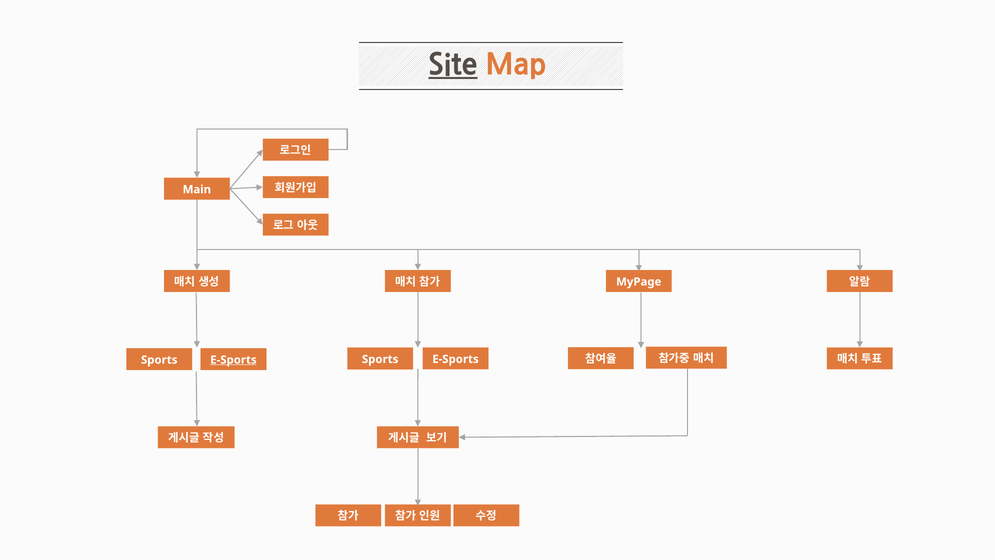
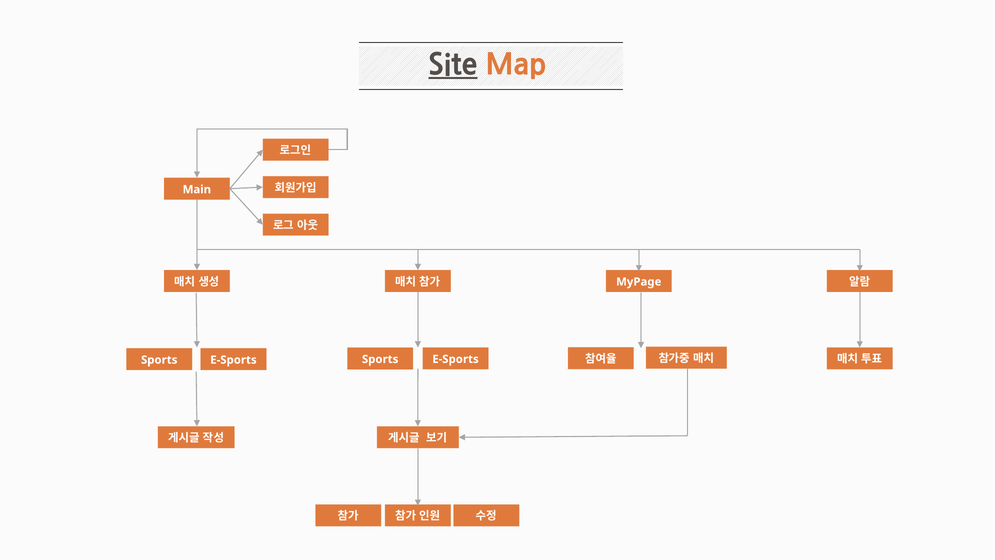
E-Sports underline: present -> none (233, 360)
